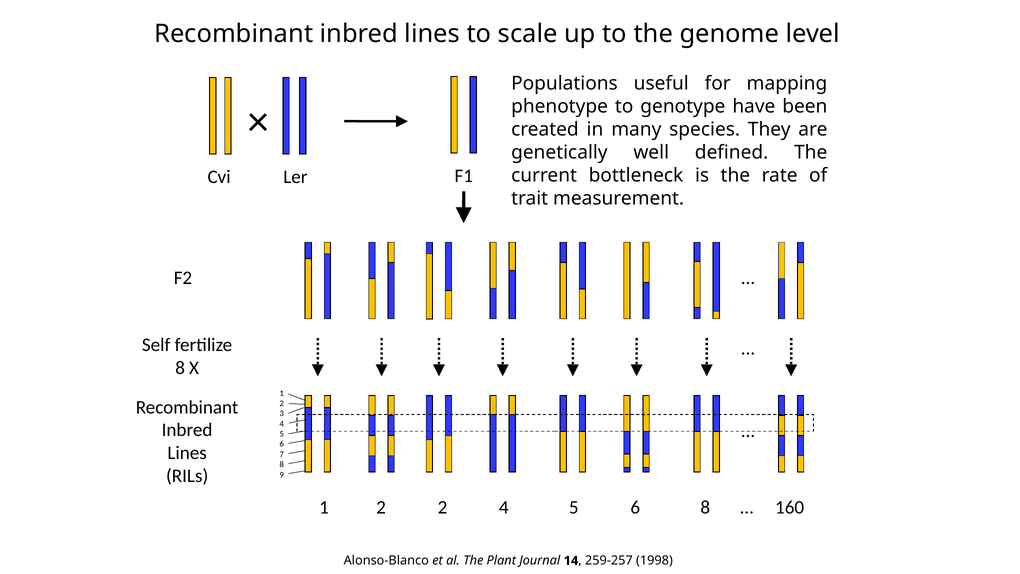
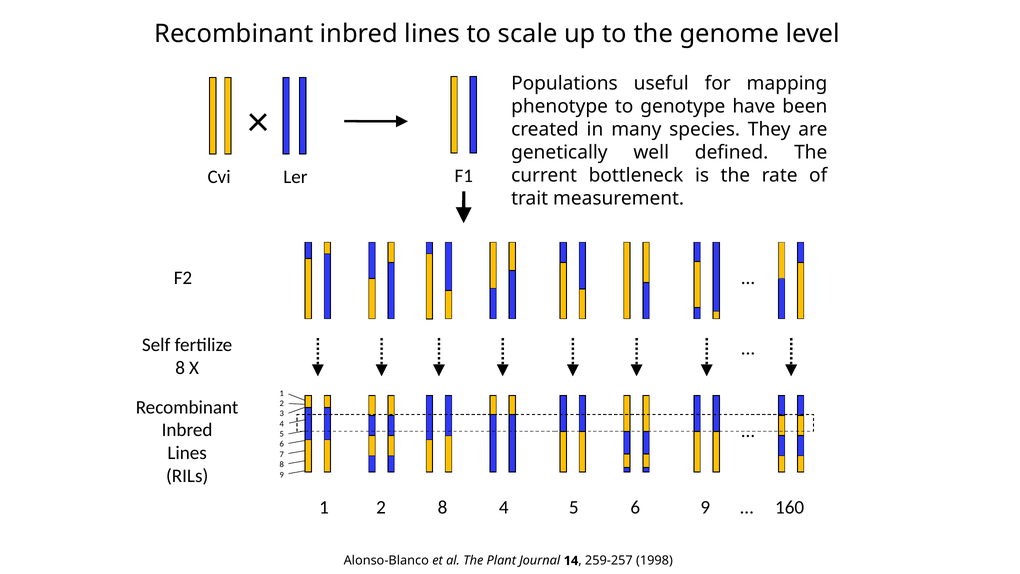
2 2: 2 -> 8 (442, 507)
6 8: 8 -> 9 (705, 507)
